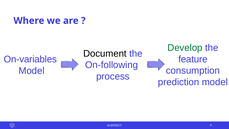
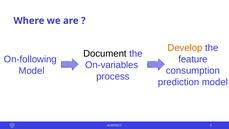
Develop colour: green -> orange (185, 48)
On-variables: On-variables -> On-following (30, 59)
On-following: On-following -> On-variables (112, 65)
